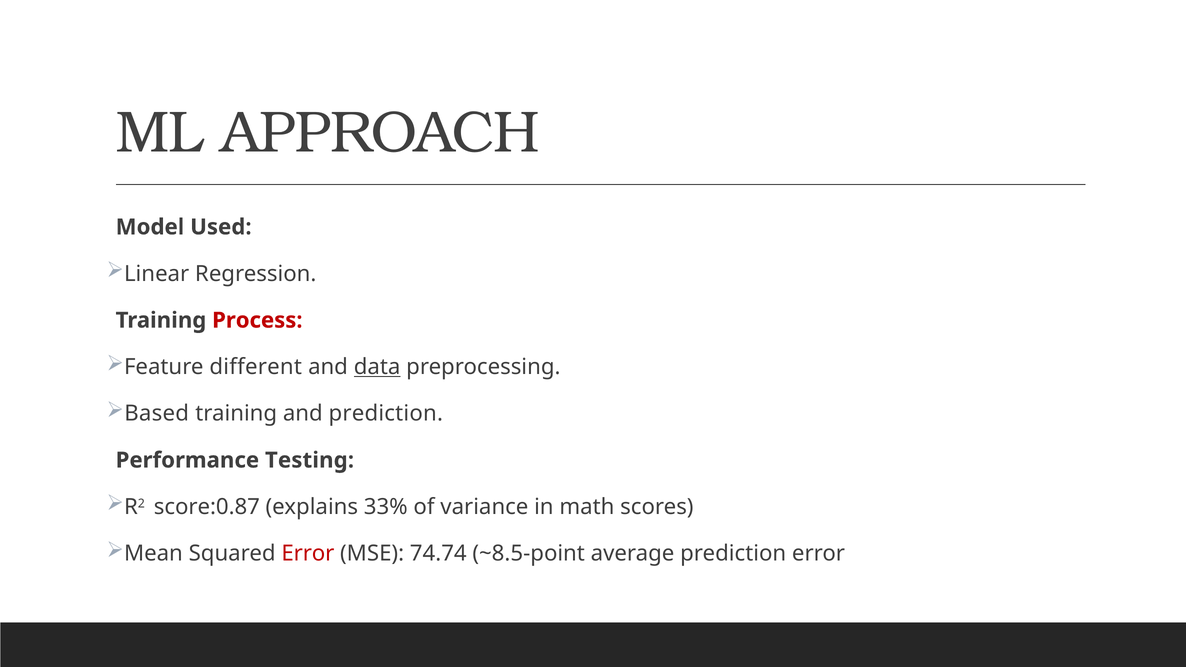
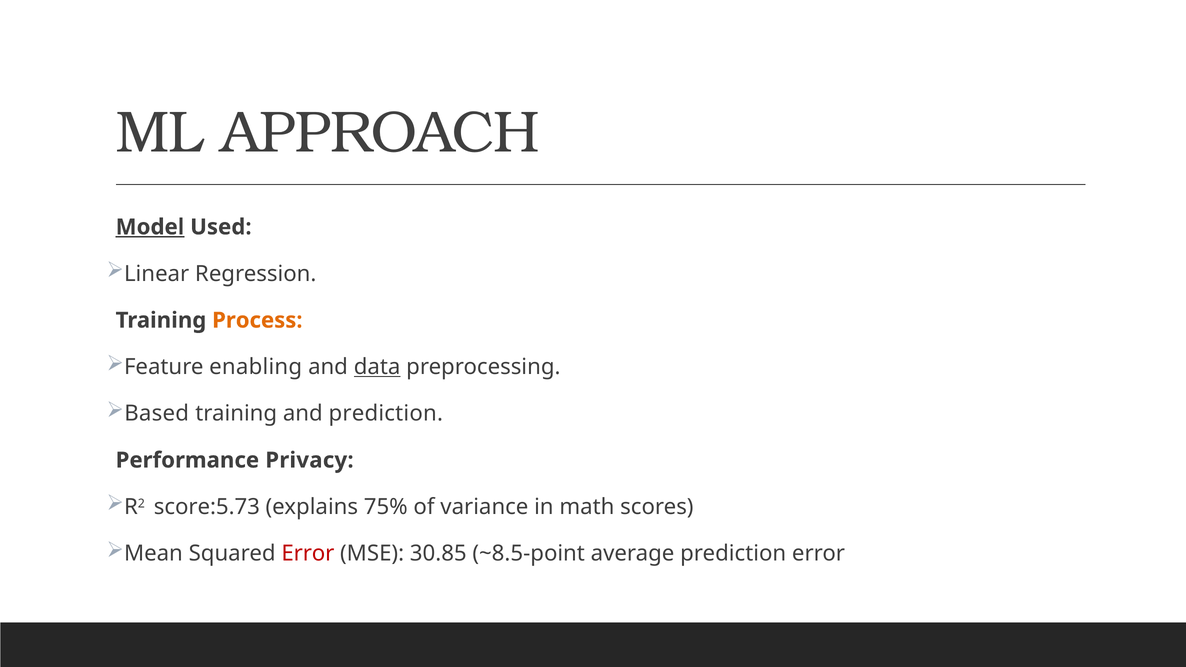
Model underline: none -> present (150, 227)
Process colour: red -> orange (257, 320)
different: different -> enabling (256, 367)
Testing: Testing -> Privacy (309, 460)
score:0.87: score:0.87 -> score:5.73 (207, 507)
33%: 33% -> 75% (386, 507)
74.74: 74.74 -> 30.85 (438, 554)
